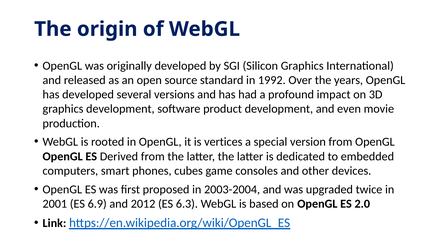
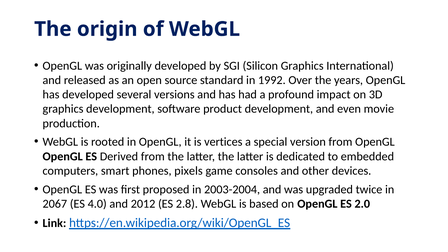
cubes: cubes -> pixels (189, 171)
2001: 2001 -> 2067 (55, 204)
6.9: 6.9 -> 4.0 (97, 204)
6.3: 6.3 -> 2.8 (187, 204)
